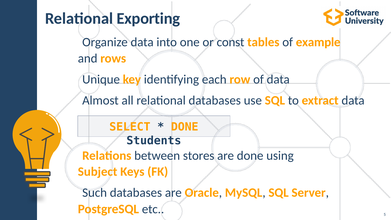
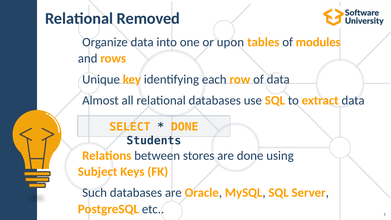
Exporting: Exporting -> Removed (148, 19)
const: const -> upon (230, 42)
example: example -> modules (318, 42)
